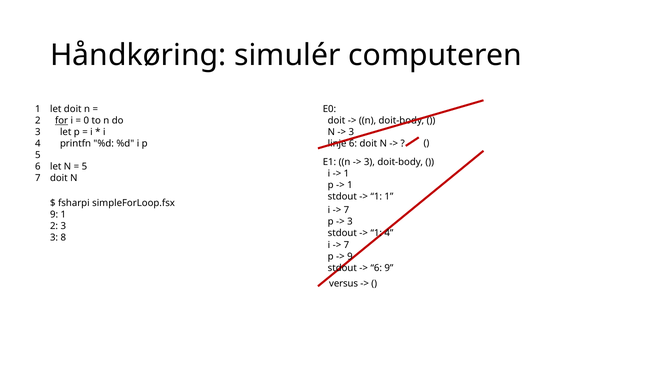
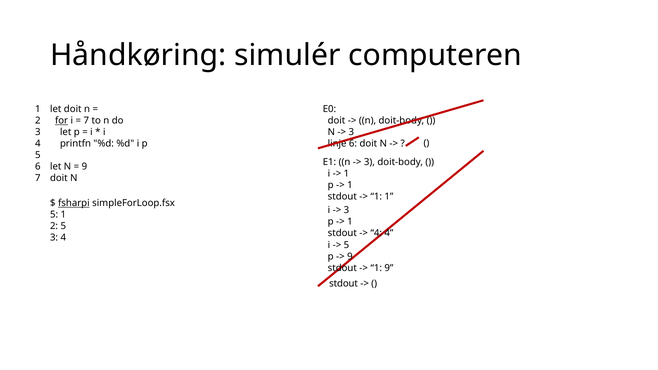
0: 0 -> 7 (86, 121)
5: 5 -> 9 (84, 167)
fsharpi underline: none -> present (74, 203)
7: 7 -> 3 (346, 210)
9: 9 -> 5 (54, 215)
3: 3 -> 1 (350, 222)
3: 3 -> 5 (63, 226)
1: 1 -> 4 (376, 233)
8: 8 -> 4 (63, 238)
7: 7 -> 5 (346, 245)
6: 6 -> 1 (376, 268)
versus: versus -> stdout (344, 284)
